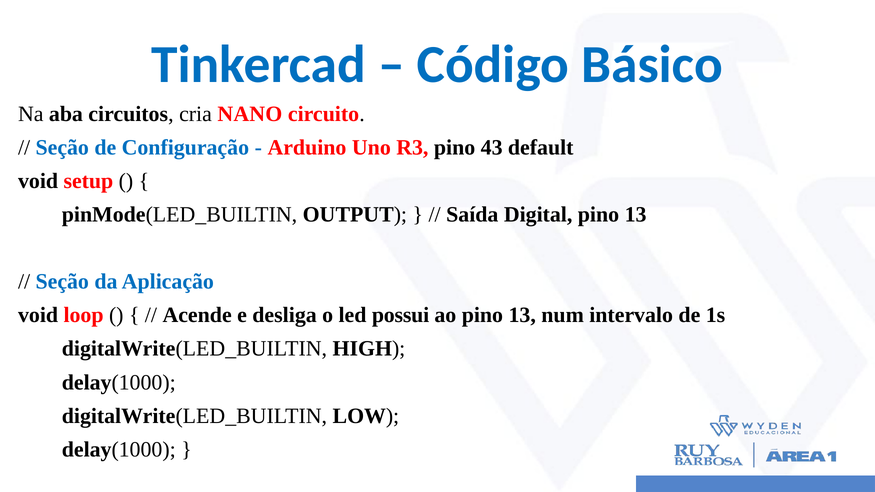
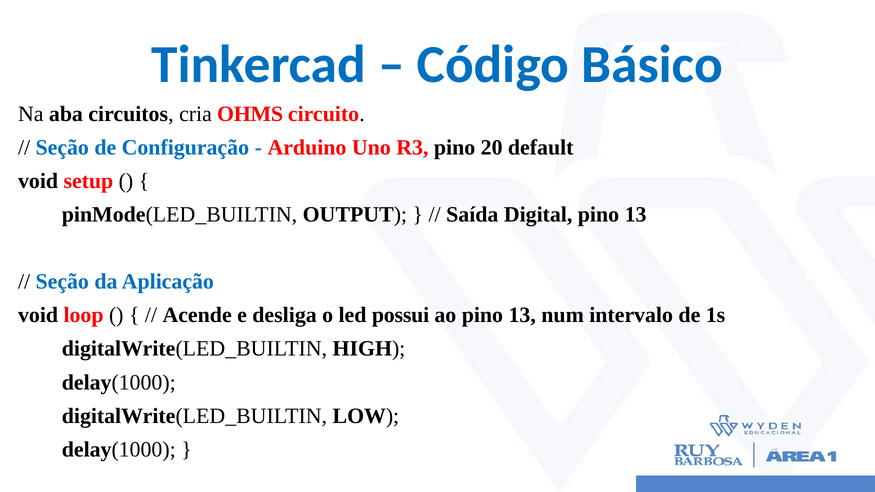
NANO: NANO -> OHMS (250, 114)
43: 43 -> 20 (492, 148)
